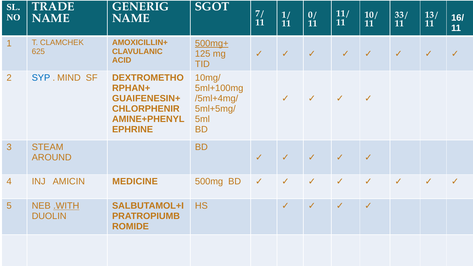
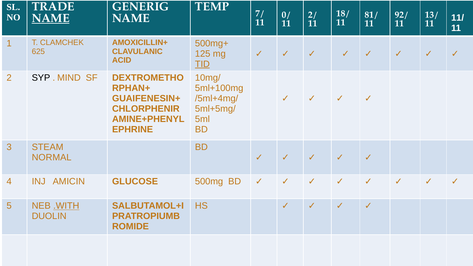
SGOT: SGOT -> TEMP (212, 7)
11/: 11/ -> 18/ (343, 13)
1/: 1/ -> 0/ (286, 15)
0/: 0/ -> 2/ (313, 15)
10/: 10/ -> 81/ (371, 15)
33/: 33/ -> 92/ (402, 15)
16/: 16/ -> 11/ (458, 18)
NAME underline: none -> present (51, 18)
500mg+ underline: present -> none (212, 43)
TID underline: none -> present (202, 64)
SYP colour: blue -> black (41, 78)
AROUND: AROUND -> NORMAL (52, 157)
MEDICINE: MEDICINE -> GLUCOSE (135, 182)
